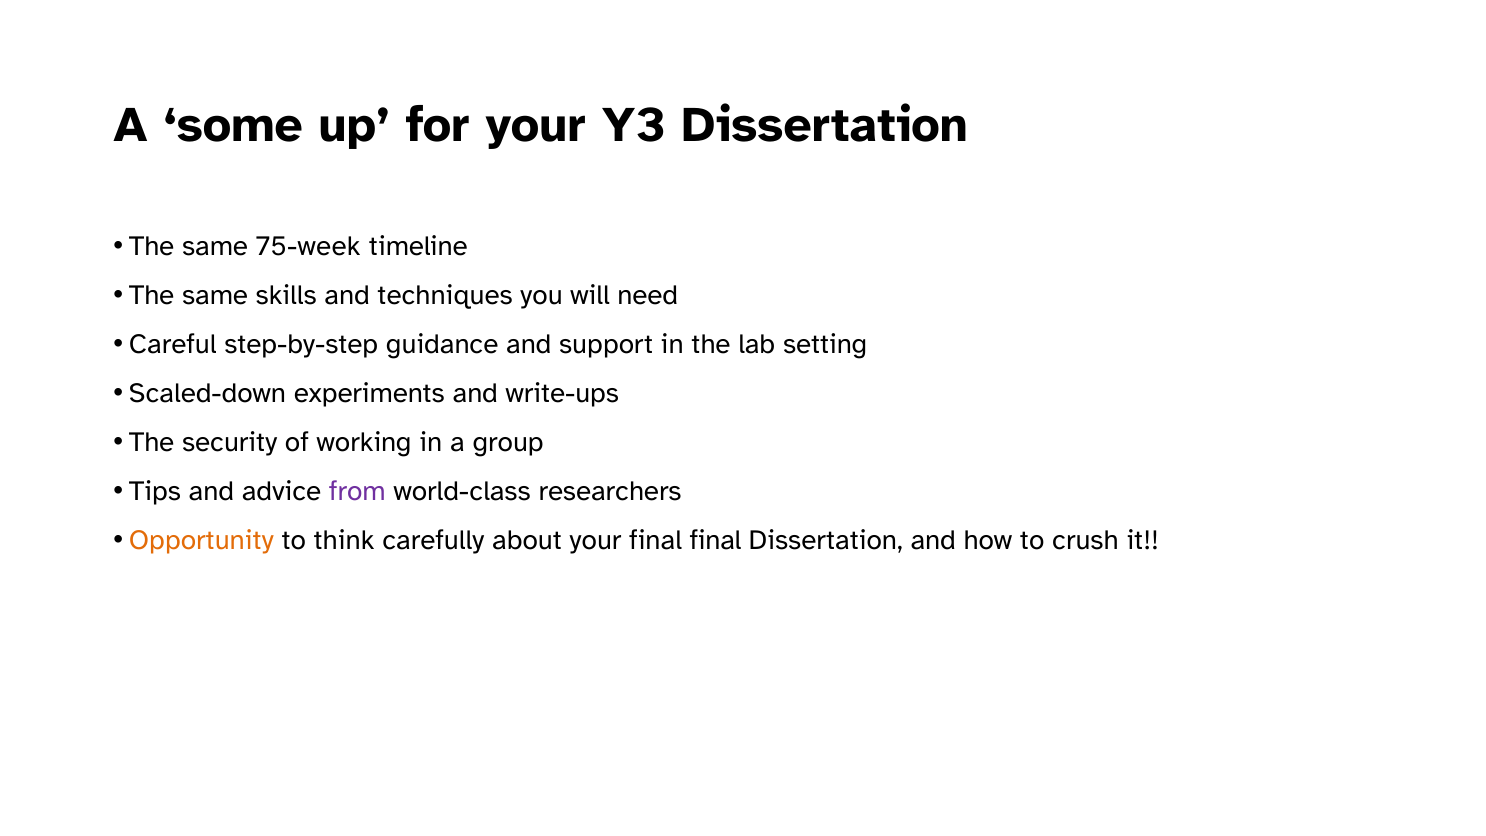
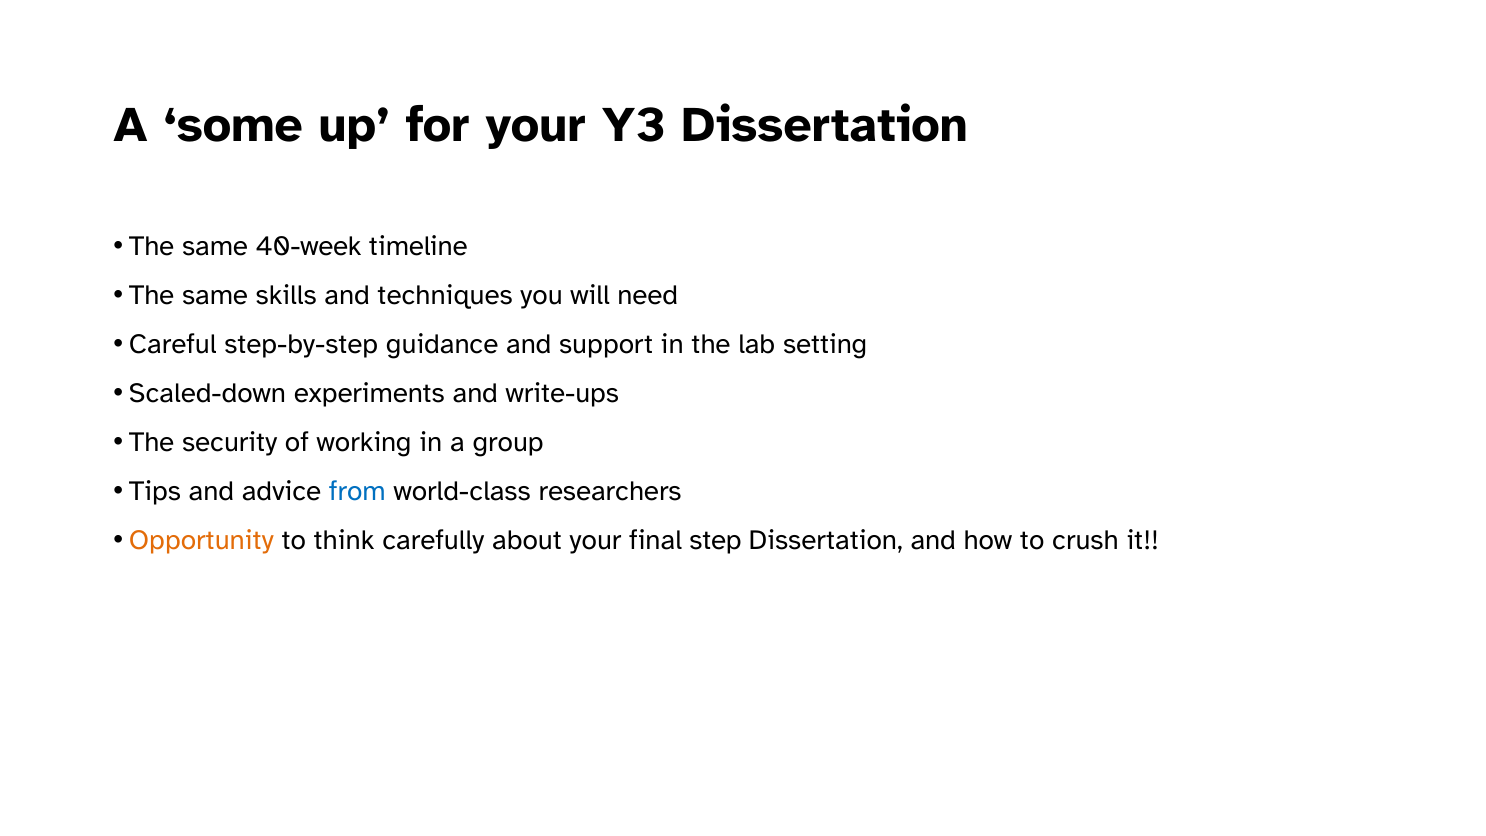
75-week: 75-week -> 40-week (309, 247)
from colour: purple -> blue (357, 491)
final final: final -> step (715, 540)
